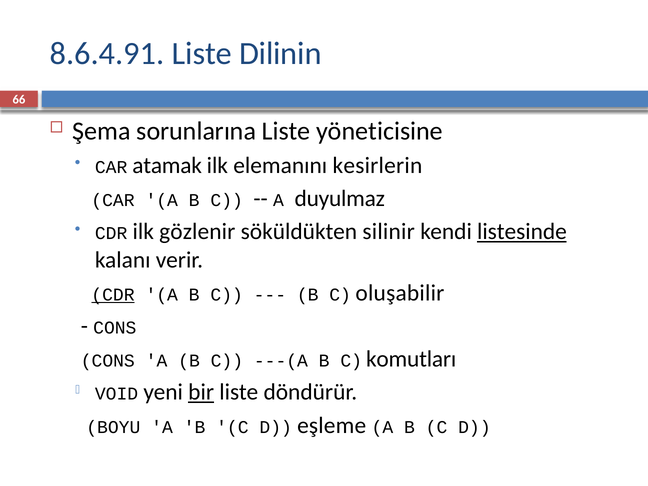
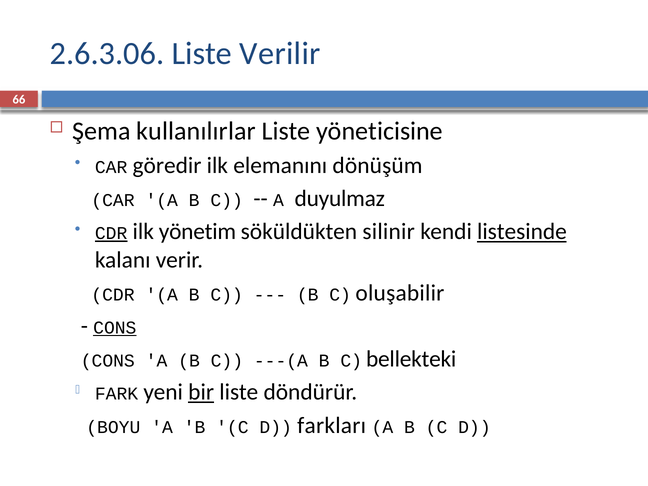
8.6.4.91: 8.6.4.91 -> 2.6.3.06 (107, 54)
Dilinin: Dilinin -> Verilir (280, 54)
sorunlarına: sorunlarına -> kullanılırlar (196, 131)
atamak: atamak -> göredir (167, 166)
kesirlerin: kesirlerin -> dönüşüm (377, 166)
CDR underline: none -> present (111, 234)
gözlenir: gözlenir -> yönetim (197, 232)
CDR underline: present -> none (113, 295)
CONS underline: none -> present (115, 328)
komutları: komutları -> bellekteki (411, 359)
VOID: VOID -> FARK (117, 394)
eşleme: eşleme -> farkları (332, 425)
